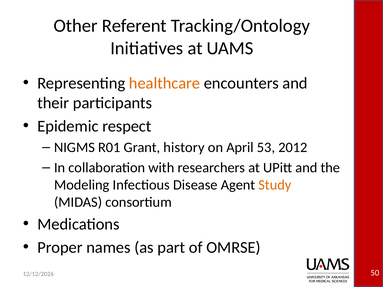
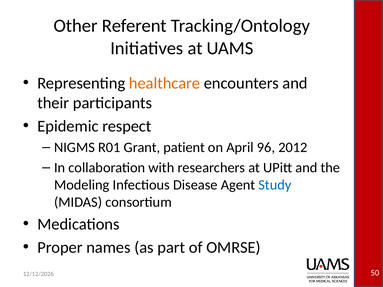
history: history -> patient (184, 148)
53: 53 -> 96 (266, 148)
Study colour: orange -> blue (275, 185)
